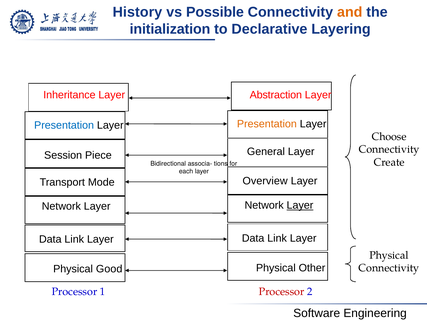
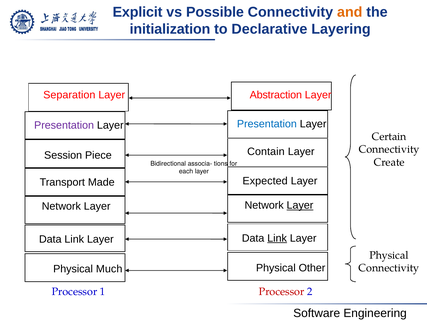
History: History -> Explicit (138, 12)
Inheritance: Inheritance -> Separation (69, 95)
Presentation colour: orange -> blue (267, 124)
Presentation colour: blue -> purple (64, 125)
Choose: Choose -> Certain (389, 136)
General: General -> Contain (266, 151)
Overview: Overview -> Expected (265, 181)
Mode: Mode -> Made (101, 182)
Link underline: none -> present (277, 238)
Good: Good -> Much (109, 268)
